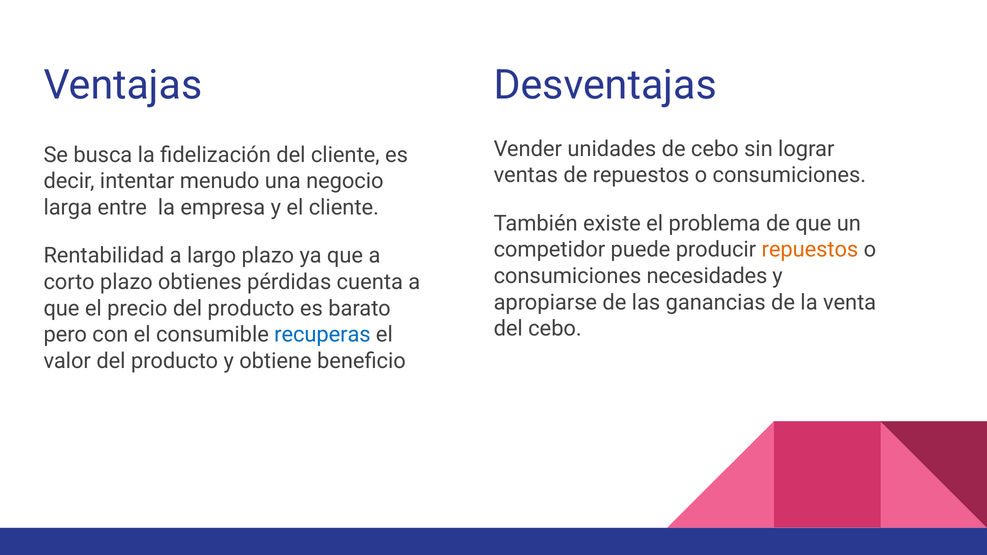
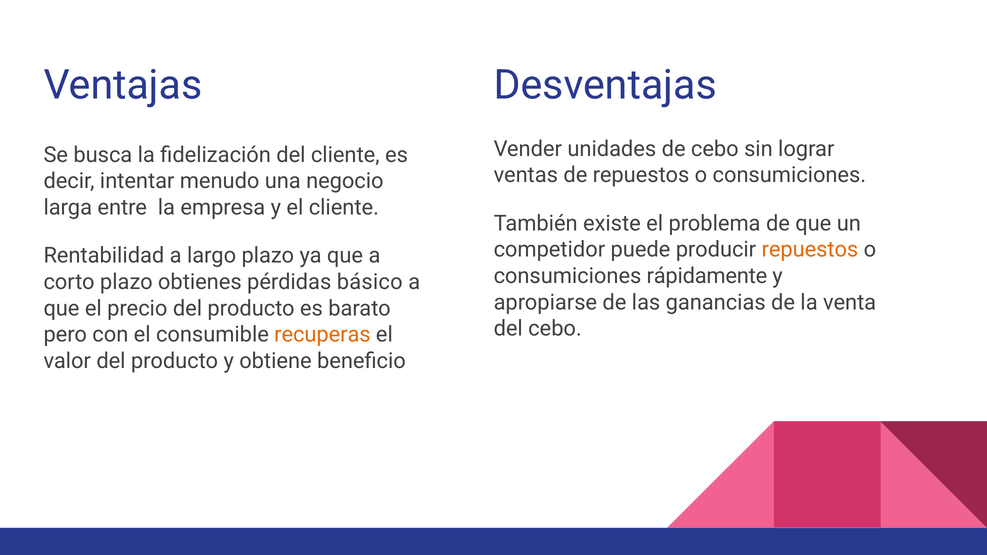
necesidades: necesidades -> rápidamente (707, 276)
cuenta: cuenta -> básico (370, 282)
recuperas colour: blue -> orange (322, 335)
